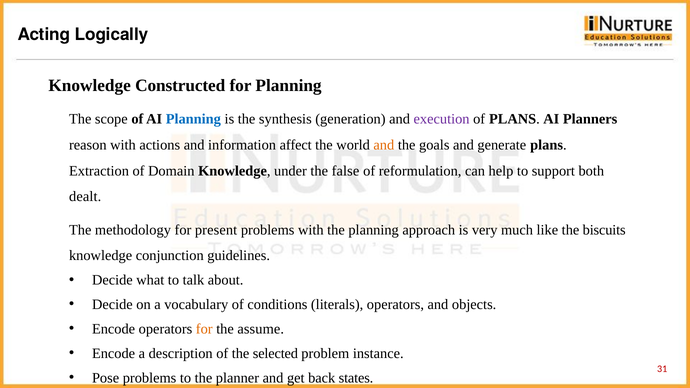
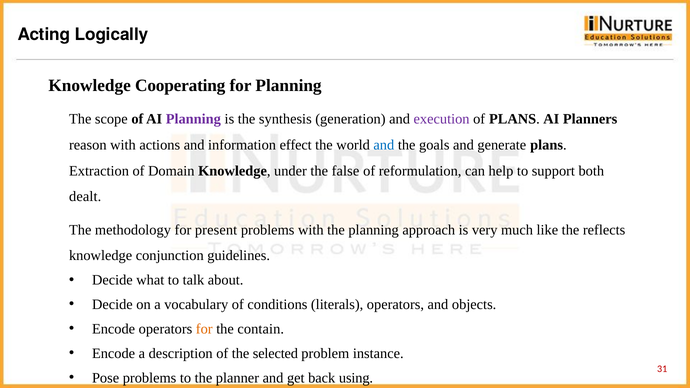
Constructed: Constructed -> Cooperating (180, 86)
Planning colour: blue -> purple (193, 119)
affect: affect -> effect (296, 145)
and colour: orange -> blue (384, 145)
biscuits: biscuits -> reflects (604, 230)
assume: assume -> contain (261, 329)
states: states -> using (356, 378)
